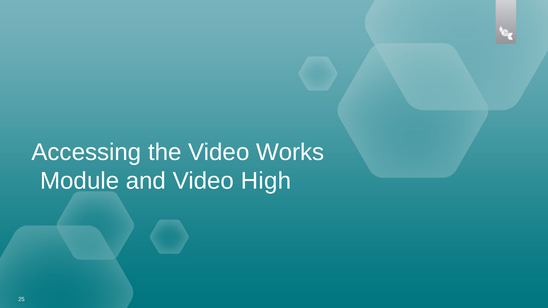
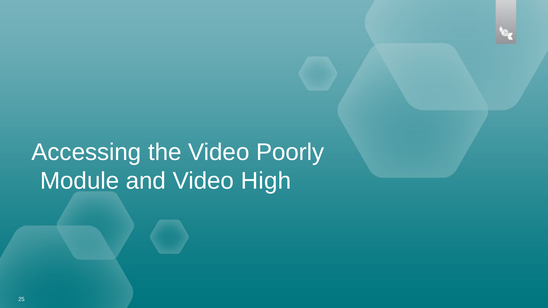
Works: Works -> Poorly (290, 152)
